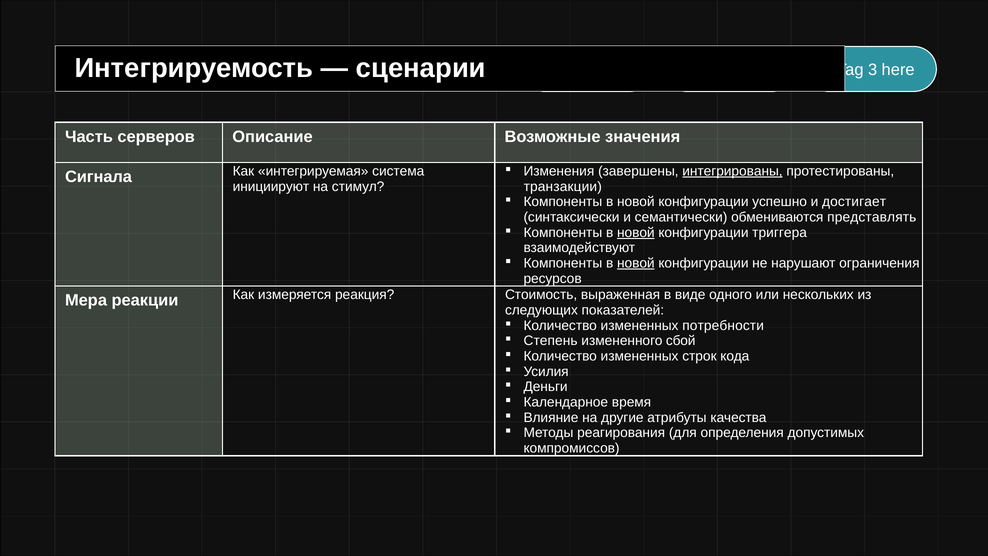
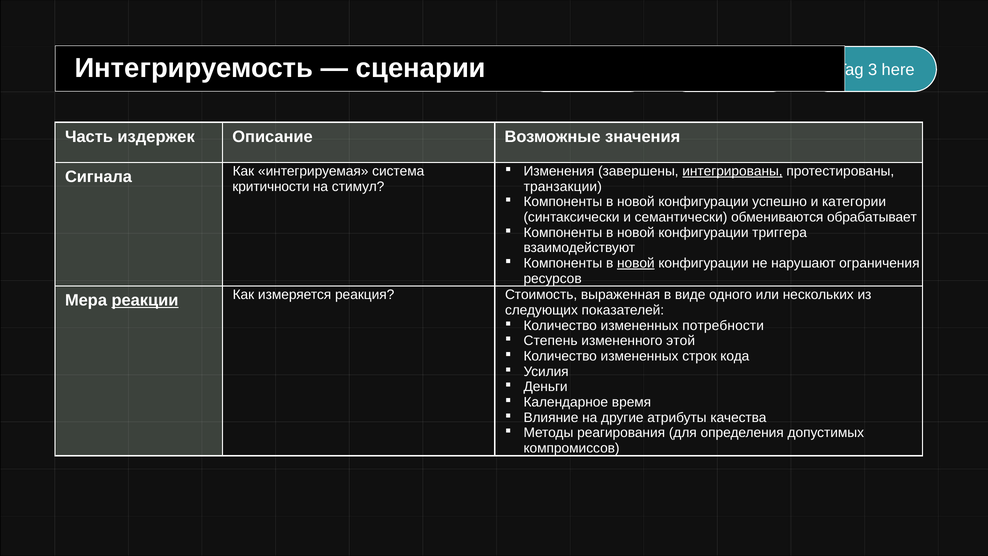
серверов: серверов -> издержек (156, 137)
инициируют: инициируют -> критичности (271, 186)
достигает: достигает -> категории (854, 202)
представлять: представлять -> обрабатывает (872, 217)
новой underline: present -> none (636, 232)
реакции underline: none -> present (145, 300)
сбой: сбой -> этой (681, 341)
